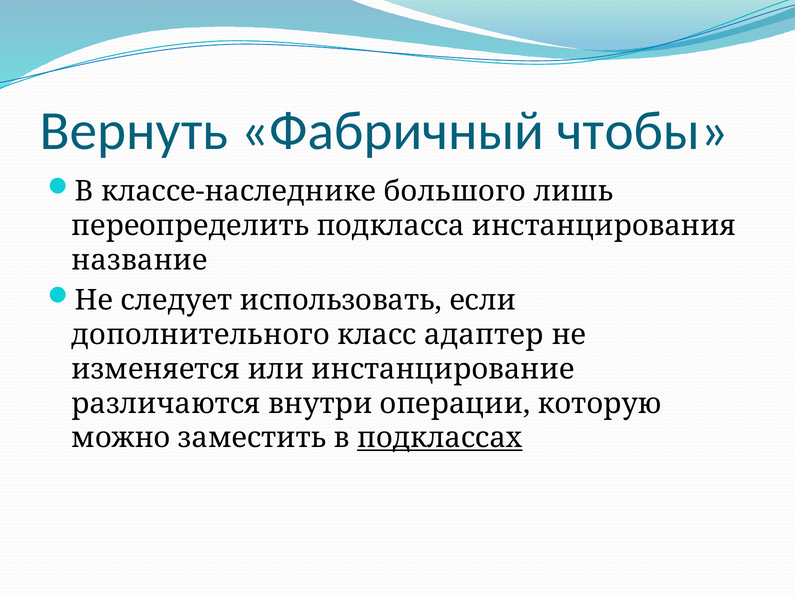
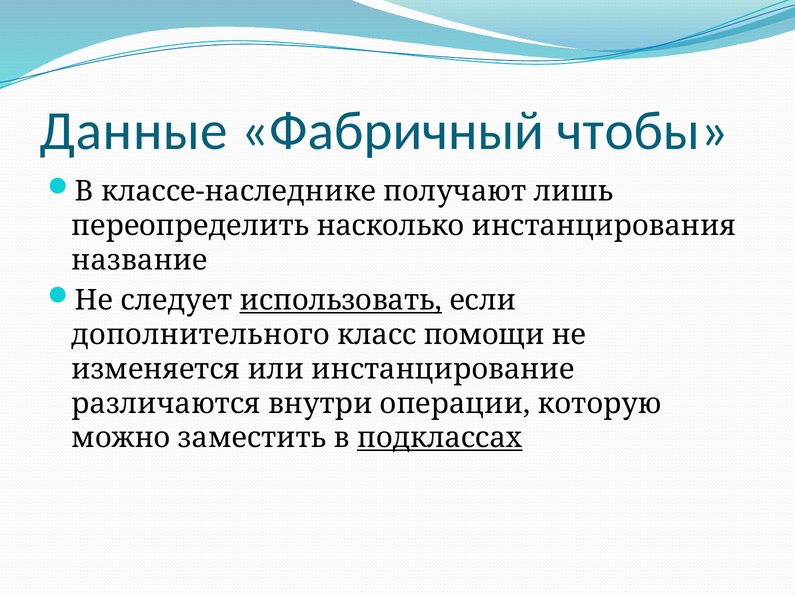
Вернуть: Вернуть -> Данные (134, 131)
большого: большого -> получают (455, 191)
подкласса: подкласса -> насколько (391, 226)
использовать underline: none -> present (341, 300)
адаптер: адаптер -> помощи (484, 335)
